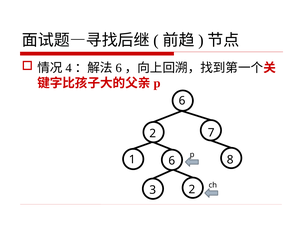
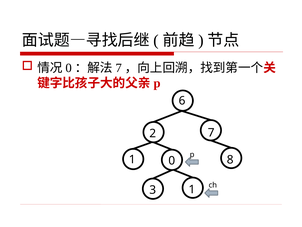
4: 4 -> 0 (69, 68)
6: 6 -> 7 (119, 68)
1 6: 6 -> 0 (172, 160)
3 2: 2 -> 1 (192, 189)
